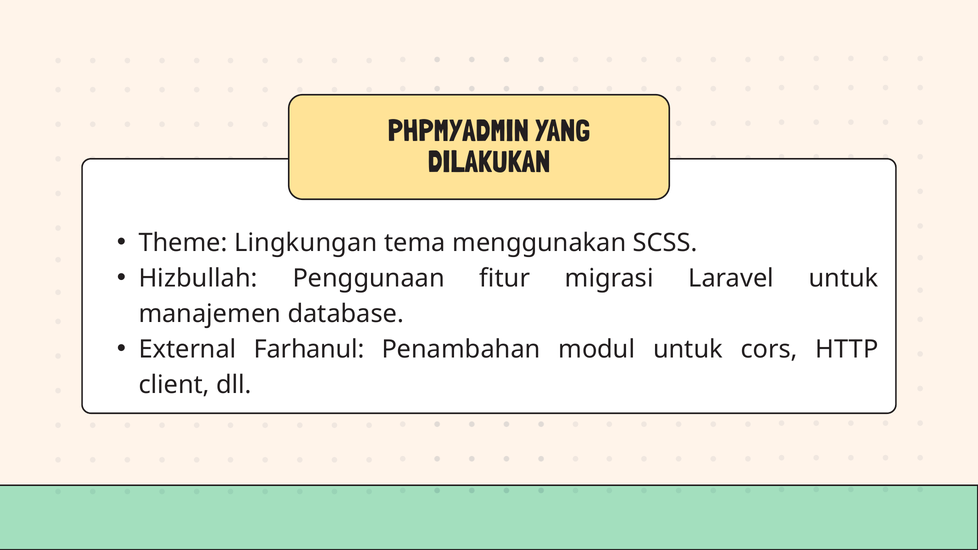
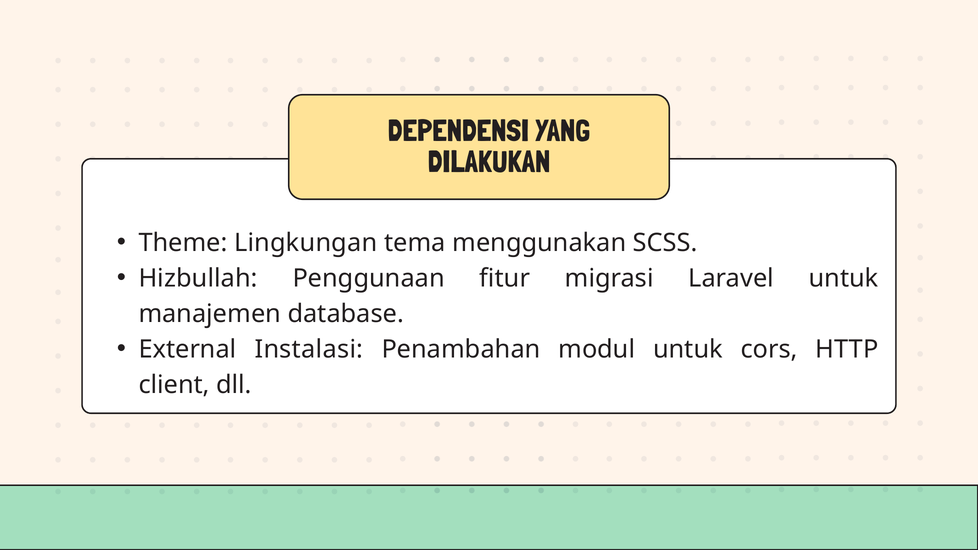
PHPMYADMIN: PHPMYADMIN -> DEPENDENSI (458, 131)
Farhanul: Farhanul -> Instalasi (309, 350)
